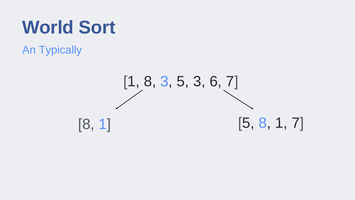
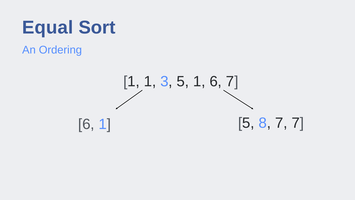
World: World -> Equal (48, 28)
Typically: Typically -> Ordering (60, 50)
1 8: 8 -> 1 (150, 81)
5 3: 3 -> 1 (199, 81)
8: 8 -> 6 (86, 124)
5 8 1: 1 -> 7 (281, 123)
